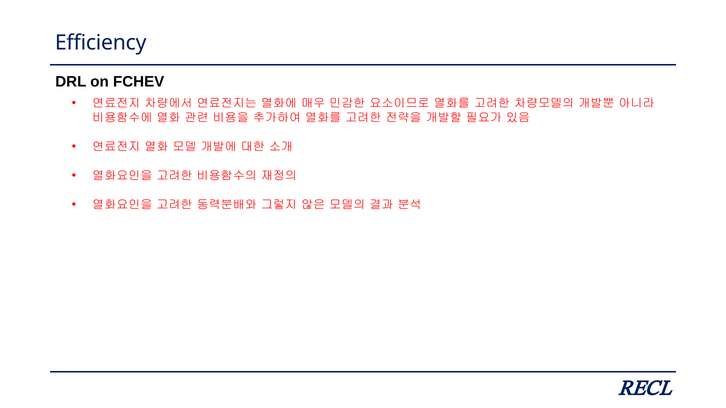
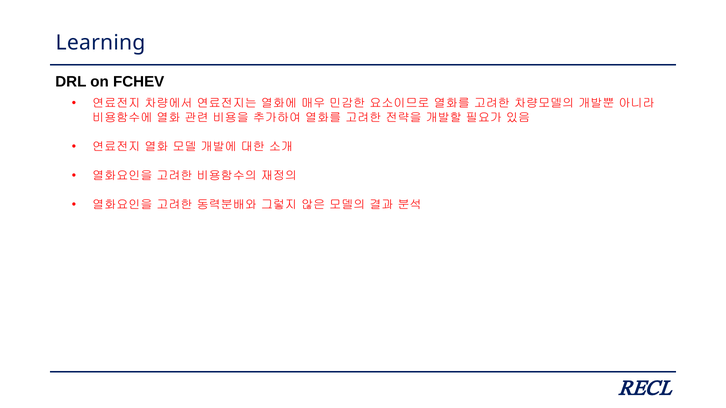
Efficiency: Efficiency -> Learning (100, 43)
